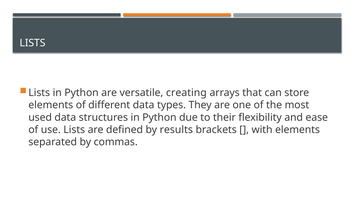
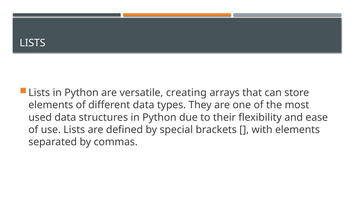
results: results -> special (176, 130)
